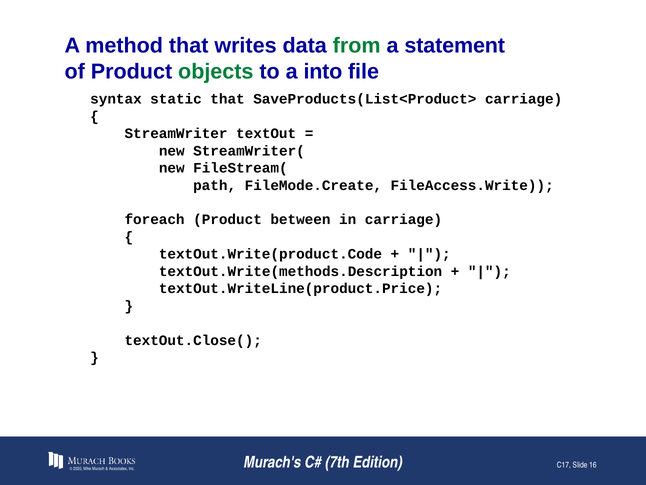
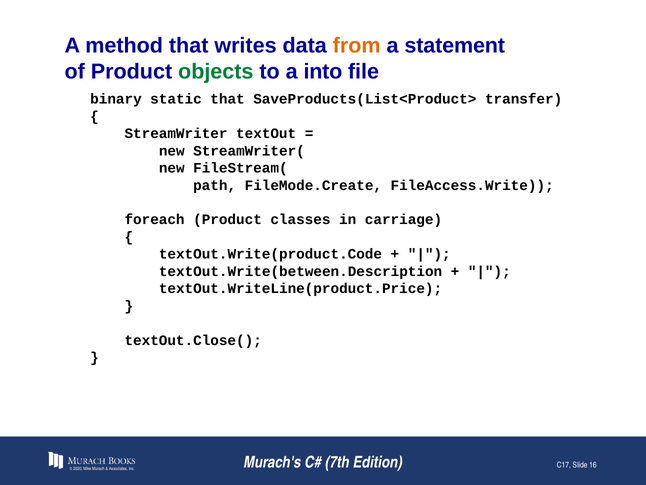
from colour: green -> orange (357, 46)
syntax: syntax -> binary (116, 99)
SaveProducts(List<Product> carriage: carriage -> transfer (524, 99)
between: between -> classes (300, 220)
textOut.Write(methods.Description: textOut.Write(methods.Description -> textOut.Write(between.Description (301, 271)
